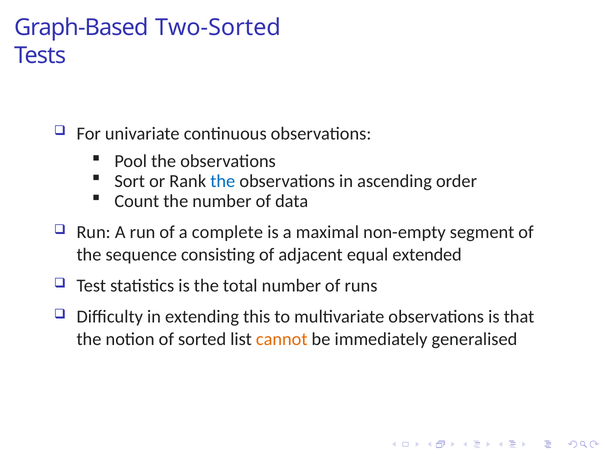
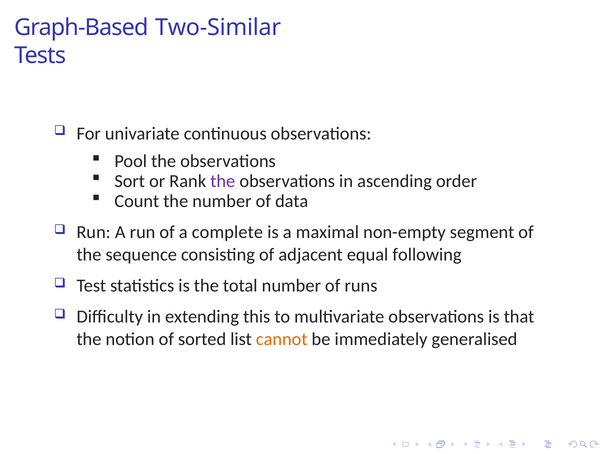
Two-Sorted: Two-Sorted -> Two-Similar (218, 27)
the colour: blue -> purple (223, 181)
extended: extended -> following (427, 255)
